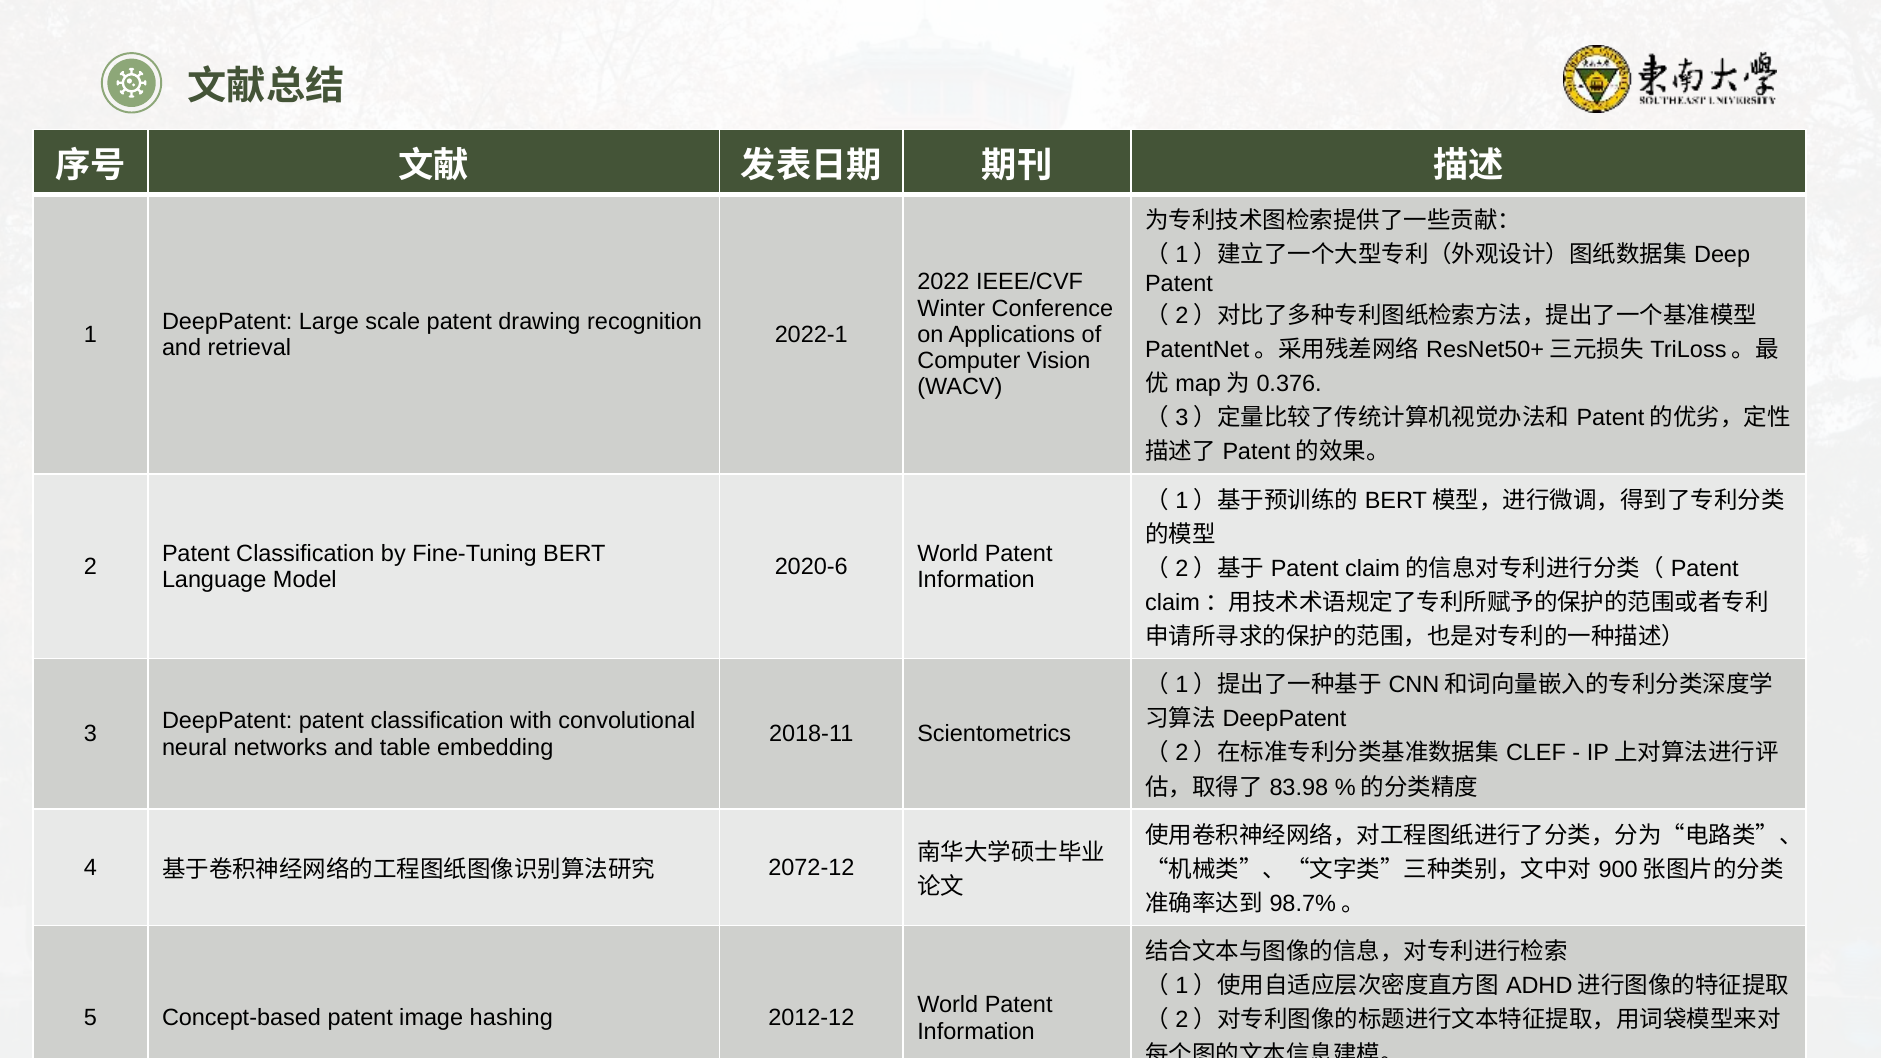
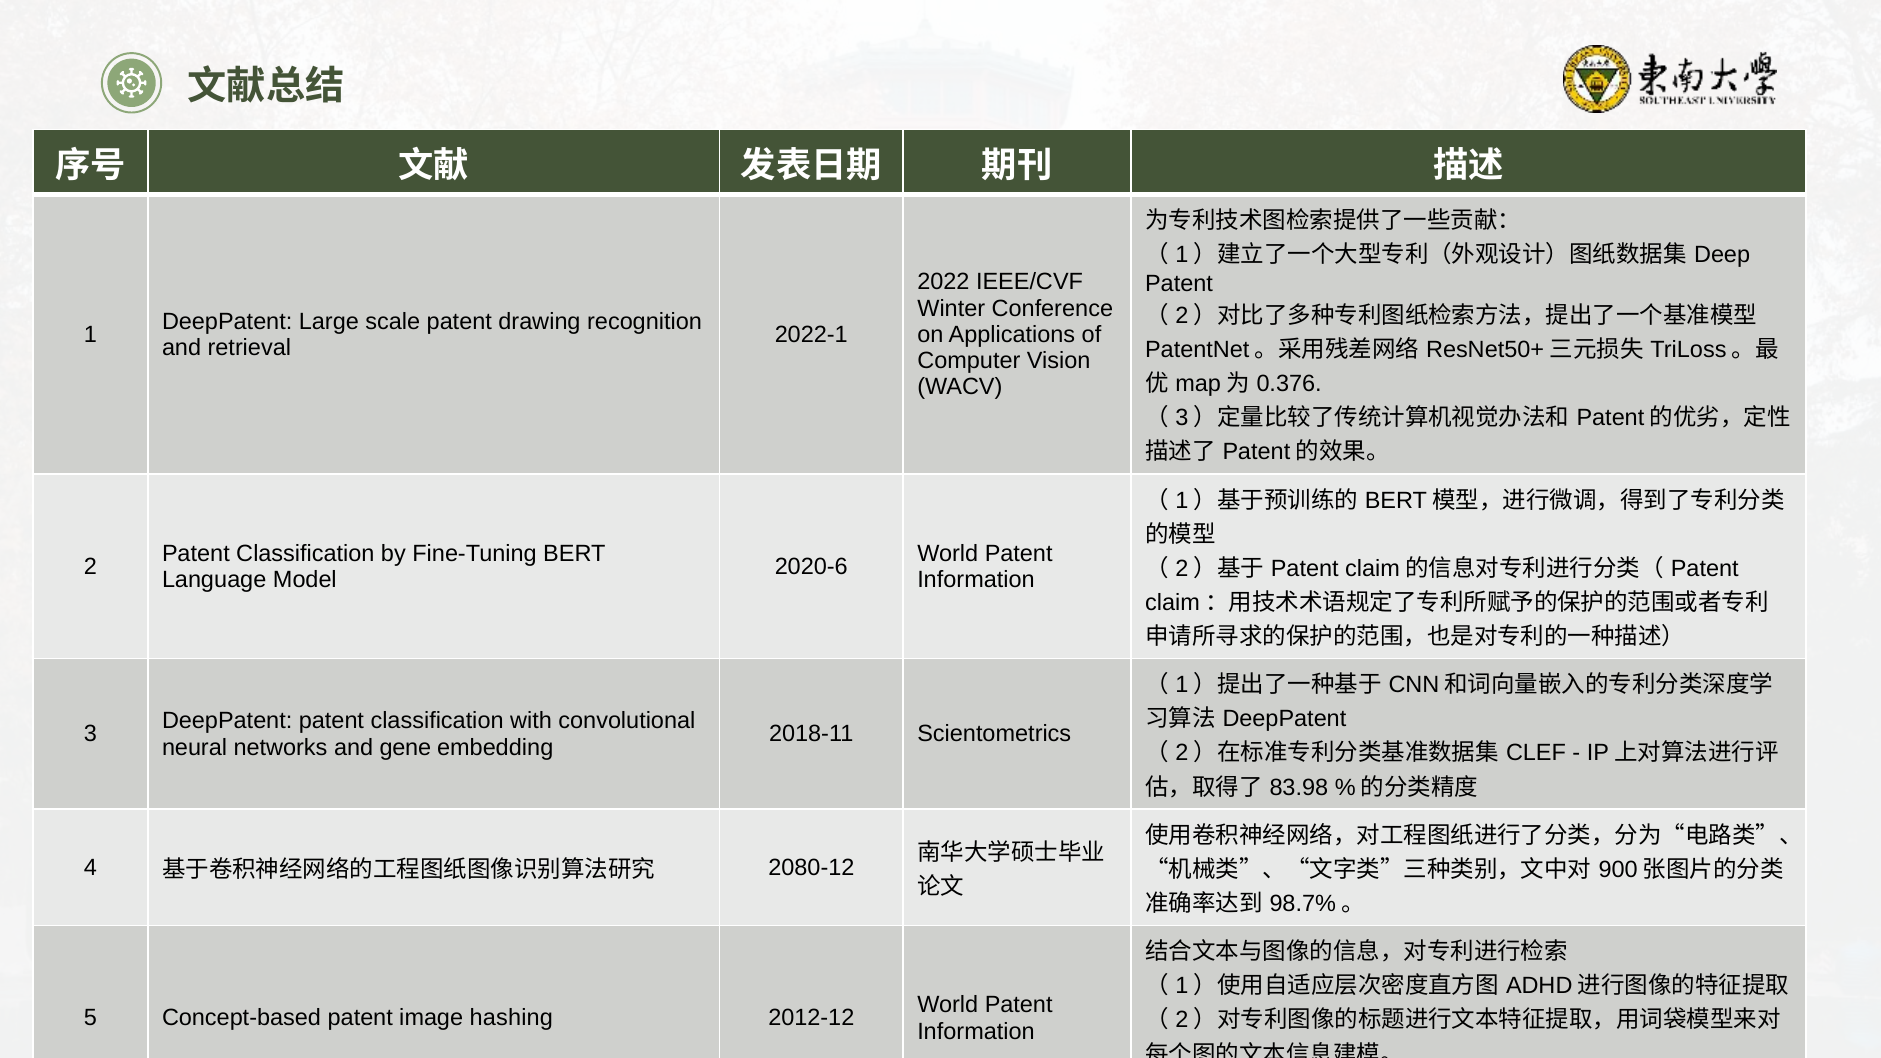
table: table -> gene (405, 747)
2072-12: 2072-12 -> 2080-12 (811, 868)
